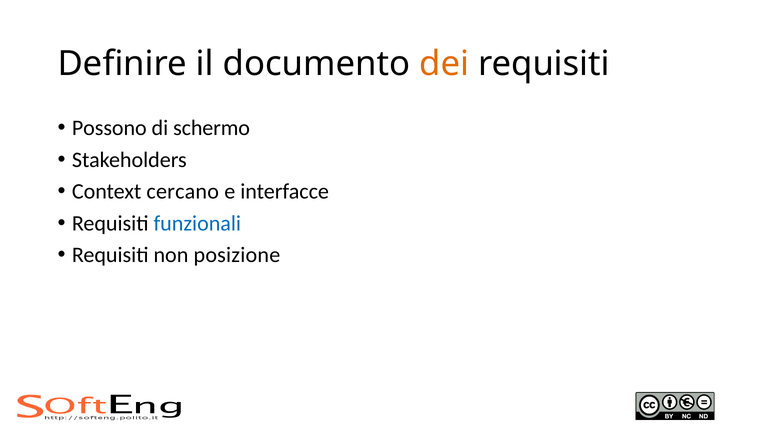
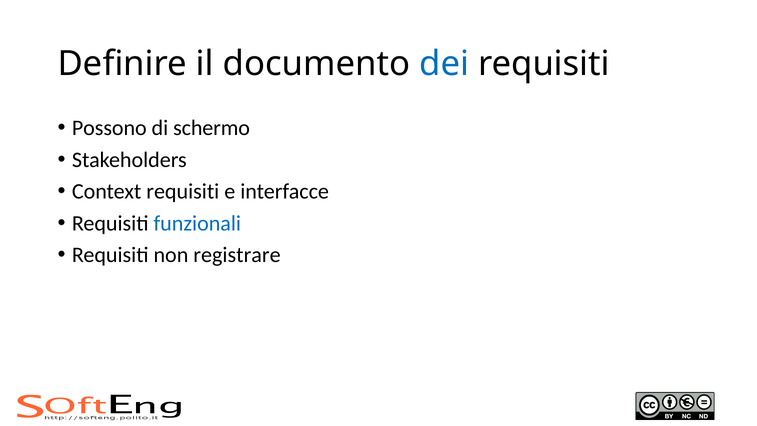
dei colour: orange -> blue (444, 64)
Context cercano: cercano -> requisiti (183, 191)
posizione: posizione -> registrare (237, 255)
